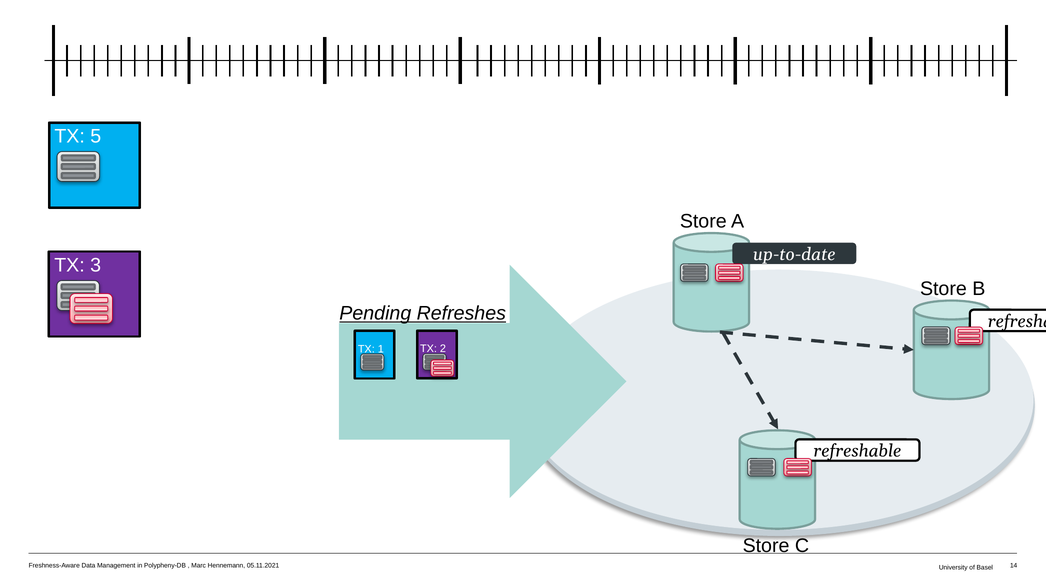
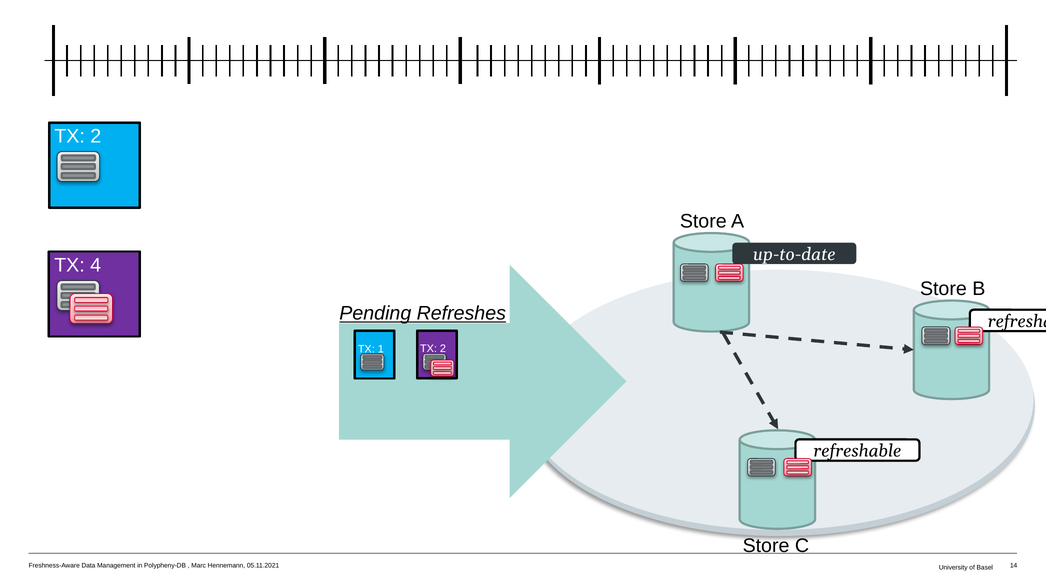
5: 5 -> 2 (96, 136)
3: 3 -> 4 (96, 265)
